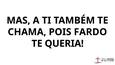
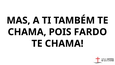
QUERIA: QUERIA -> CHAMA (64, 43)
